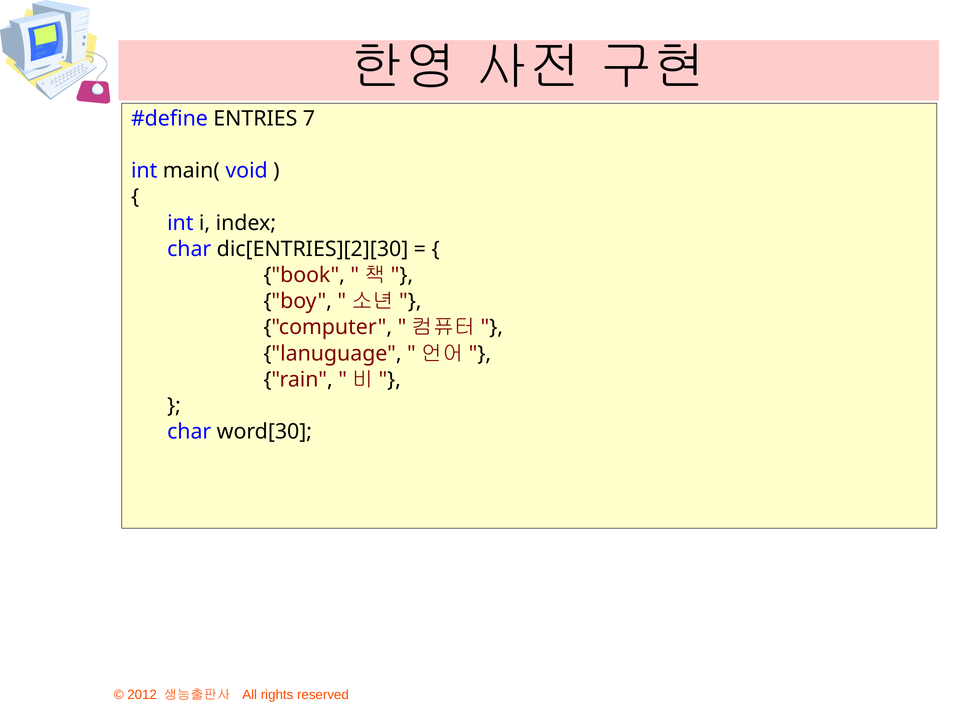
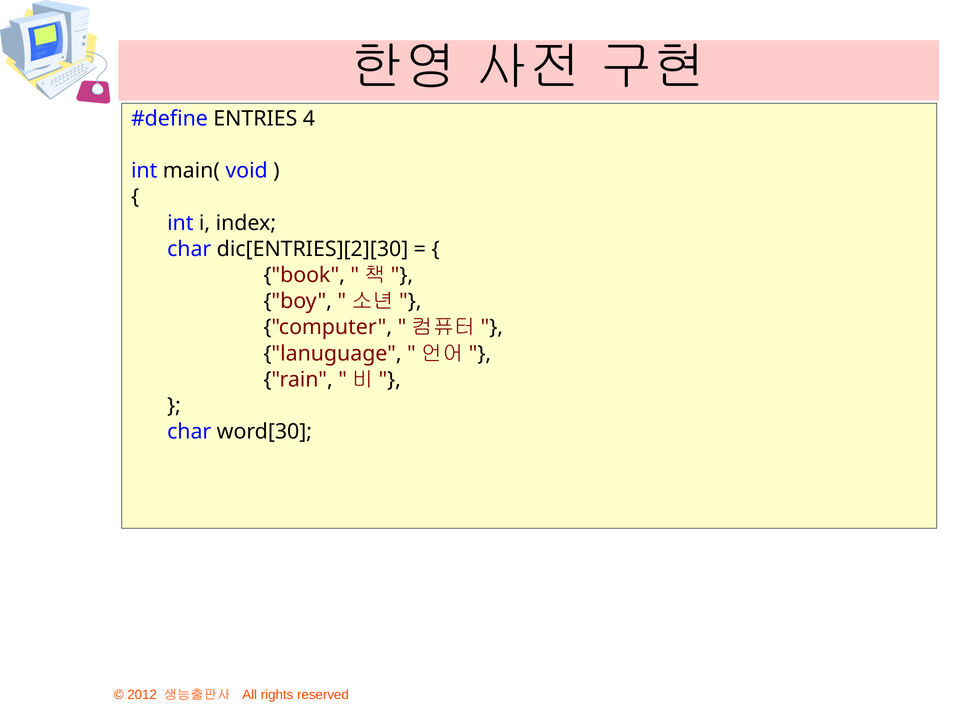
7: 7 -> 4 (309, 118)
